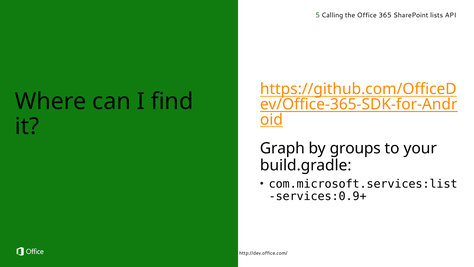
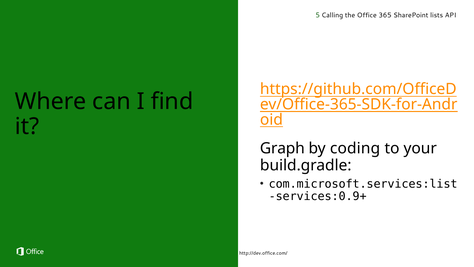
groups: groups -> coding (355, 148)
